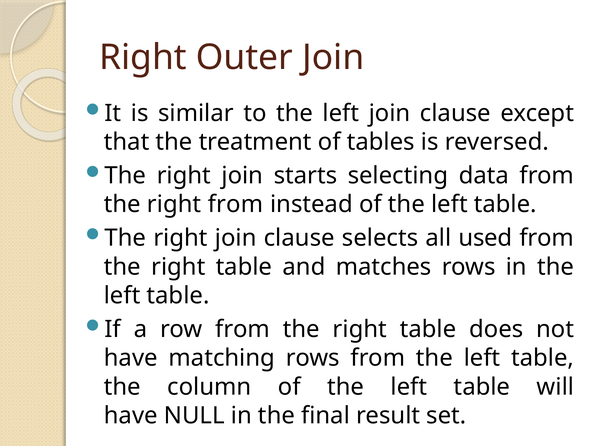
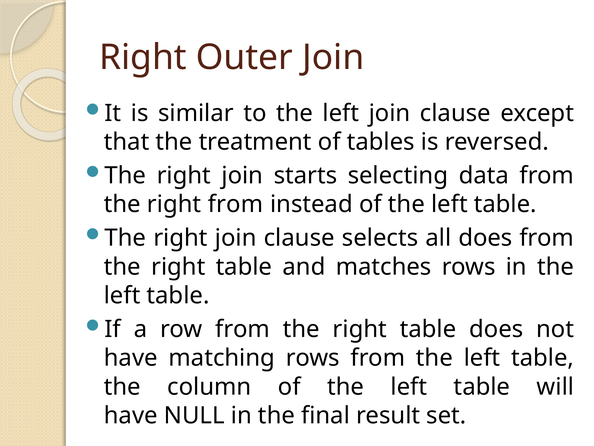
all used: used -> does (485, 238)
